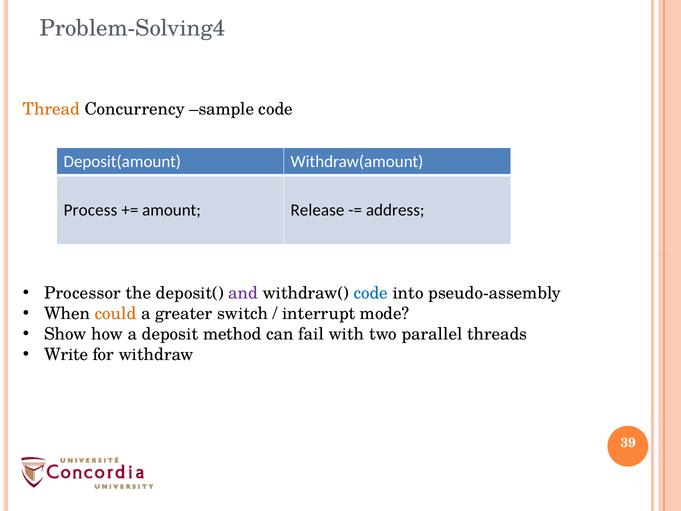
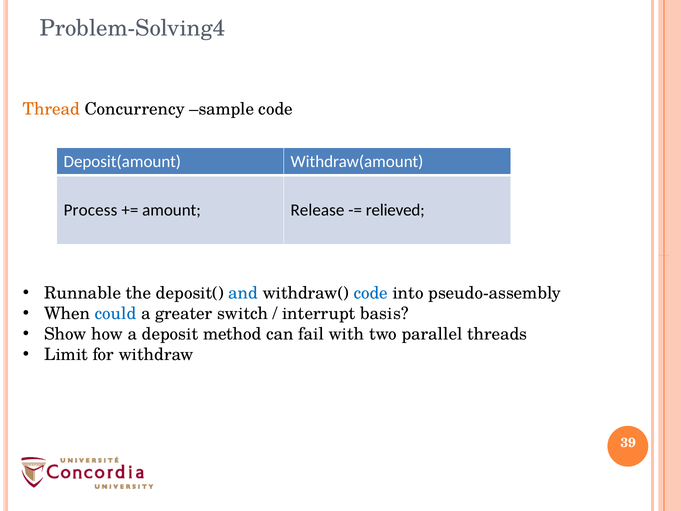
address: address -> relieved (395, 210)
Processor: Processor -> Runnable (83, 293)
and colour: purple -> blue (243, 293)
could colour: orange -> blue (116, 314)
mode: mode -> basis (384, 314)
Write: Write -> Limit (66, 354)
